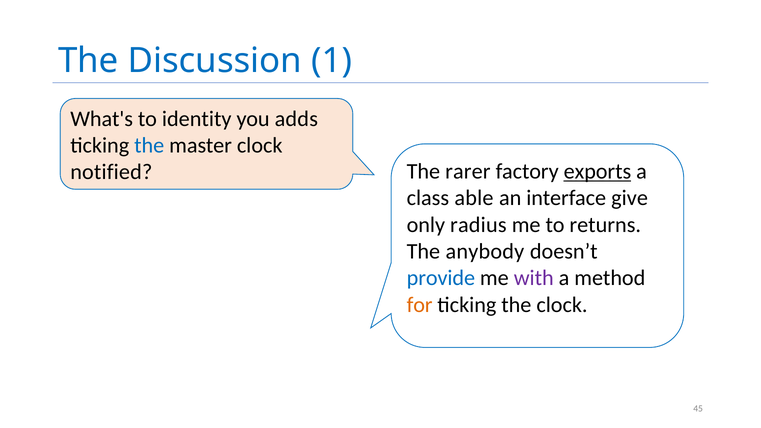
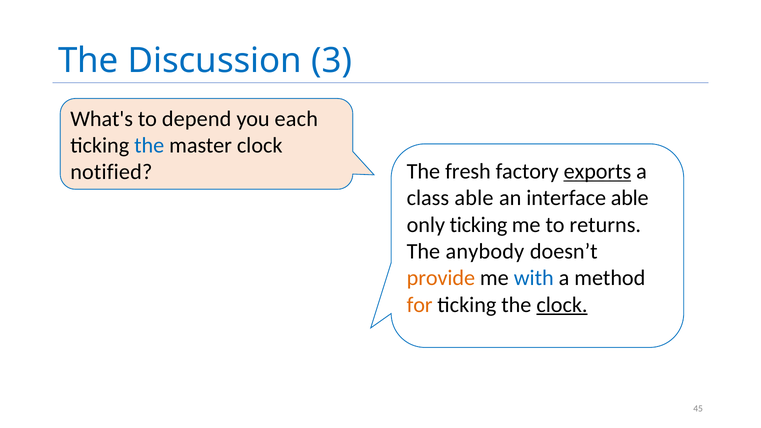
1: 1 -> 3 (332, 61)
identity: identity -> depend (197, 119)
adds: adds -> each (296, 119)
rarer: rarer -> fresh (468, 171)
interface give: give -> able (630, 198)
only radius: radius -> ticking (479, 225)
provide colour: blue -> orange (441, 278)
with colour: purple -> blue (534, 278)
clock underline: none -> present (562, 305)
